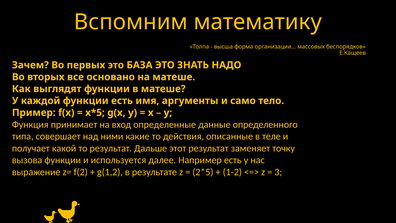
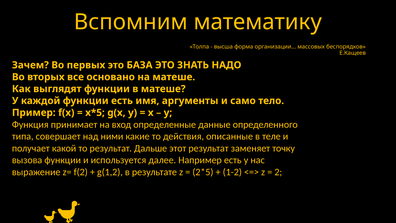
3: 3 -> 2 (278, 172)
